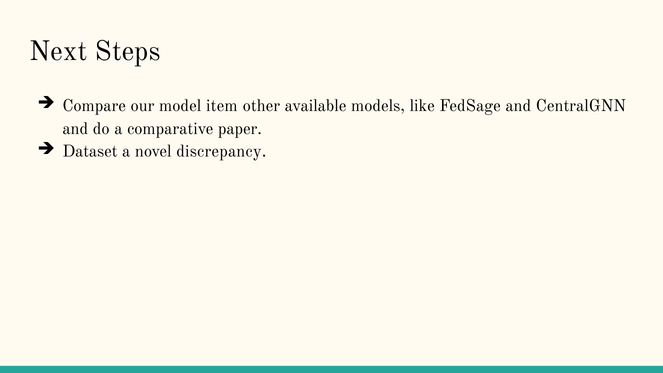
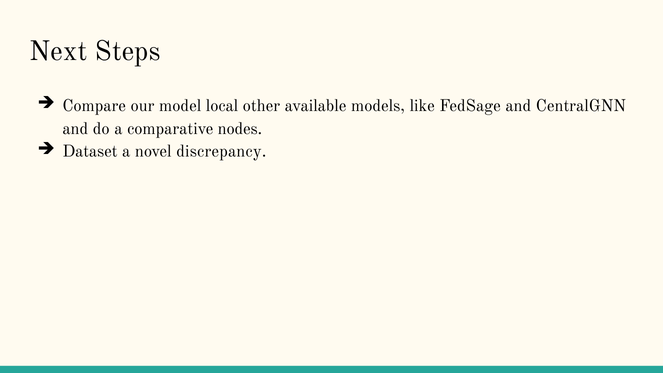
item: item -> local (222, 106)
paper: paper -> nodes (240, 129)
